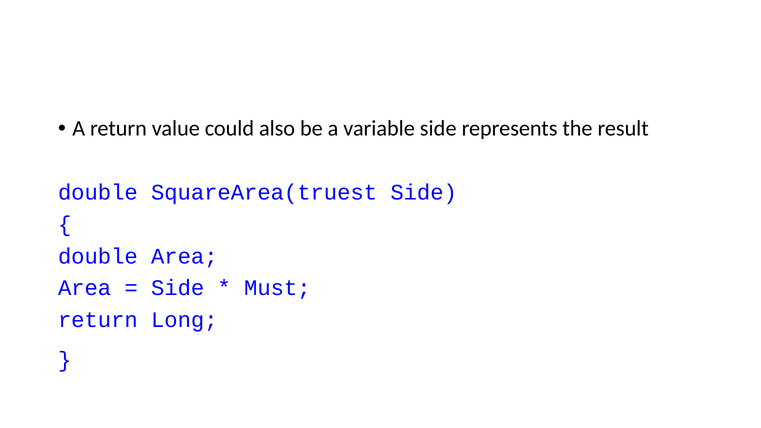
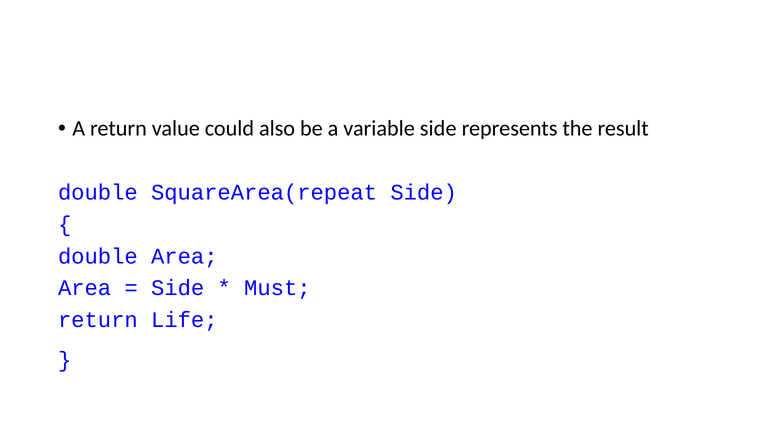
SquareArea(truest: SquareArea(truest -> SquareArea(repeat (264, 192)
Long: Long -> Life (184, 320)
